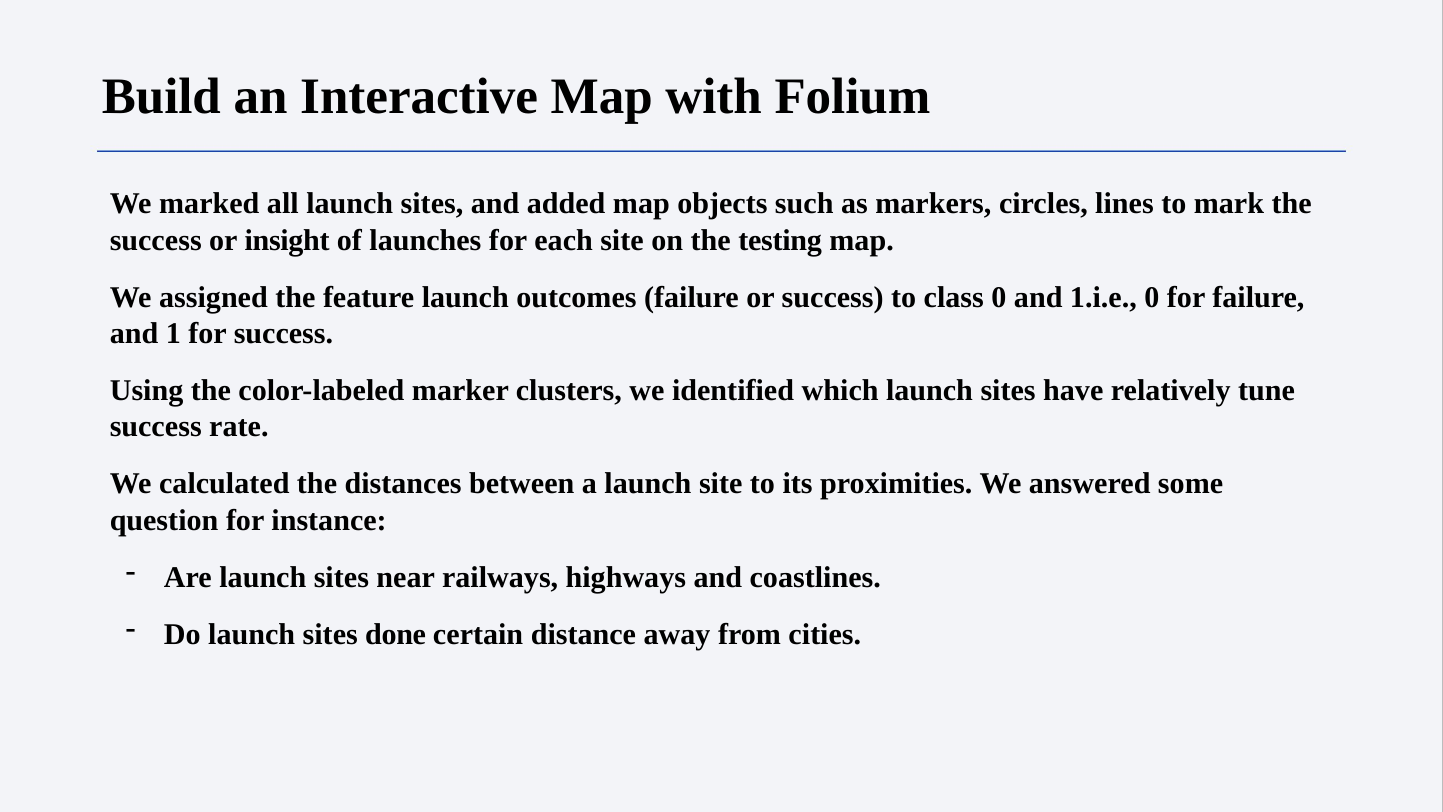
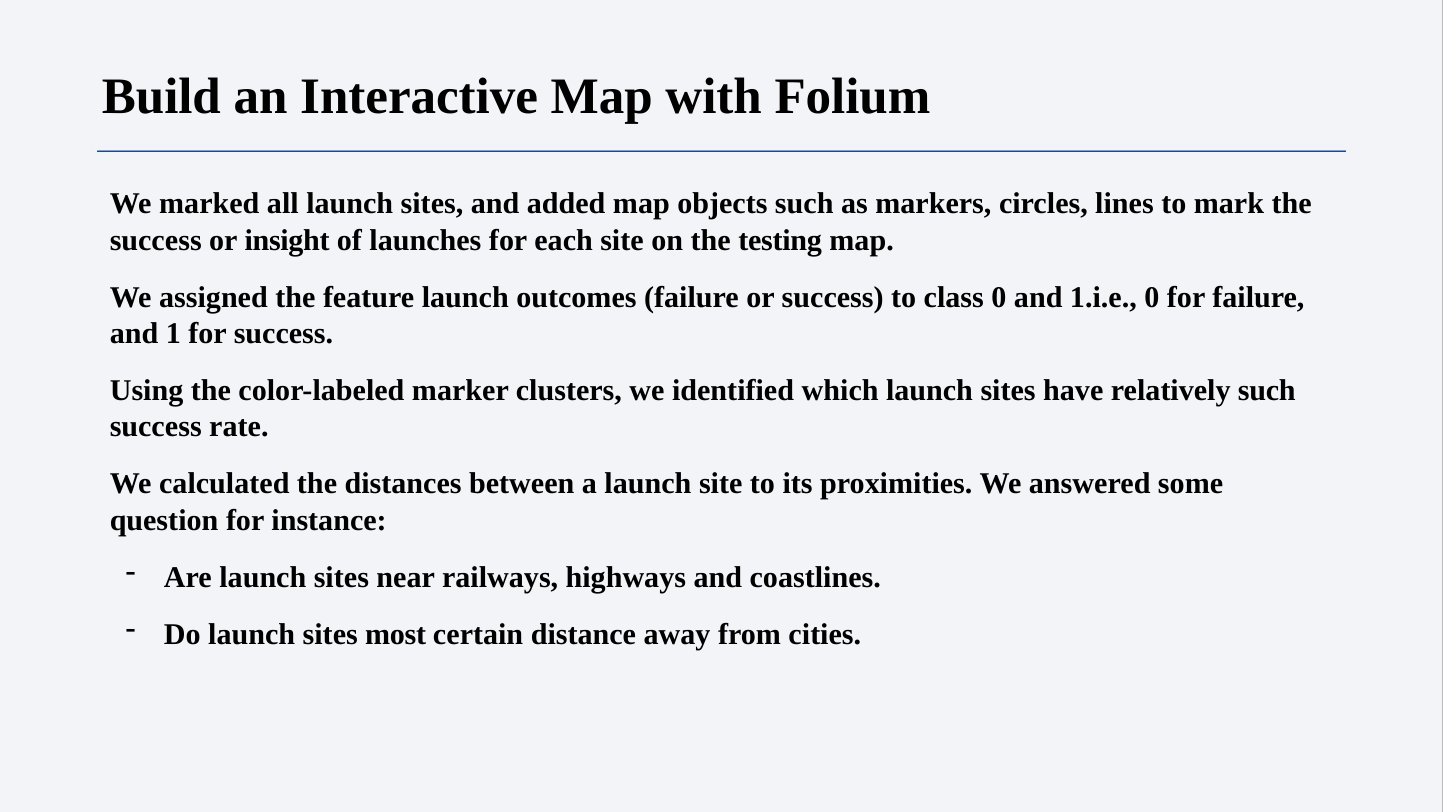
relatively tune: tune -> such (1267, 391)
done: done -> most (396, 634)
